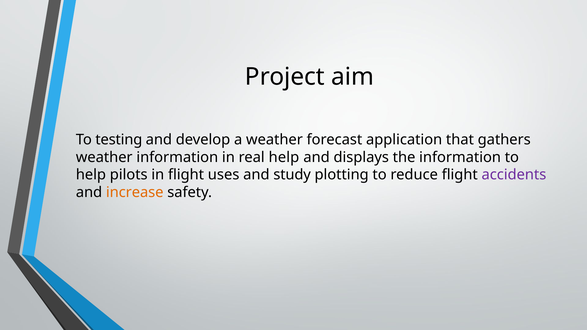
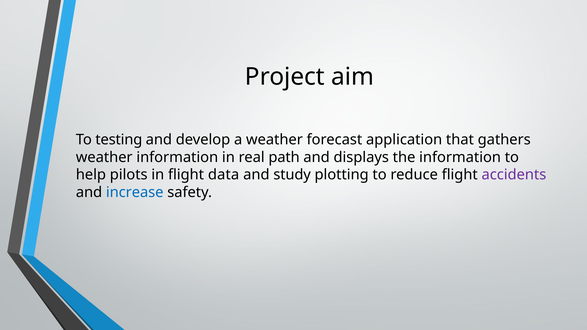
real help: help -> path (284, 157)
uses: uses -> data (224, 175)
increase colour: orange -> blue (135, 193)
